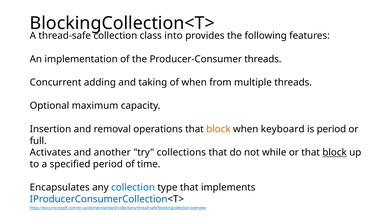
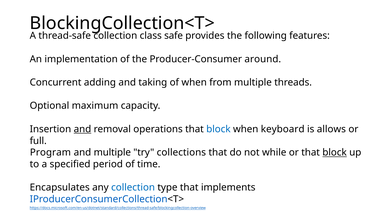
into: into -> safe (174, 36)
Producer-Consumer threads: threads -> around (263, 59)
and underline: none -> present (82, 129)
block colour: orange -> blue (218, 129)
is period: period -> allows (331, 129)
Activates: Activates -> Program (50, 153)
and another: another -> multiple (112, 153)
